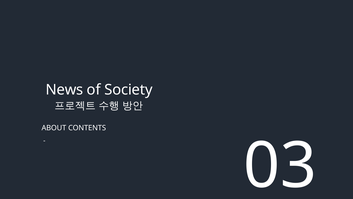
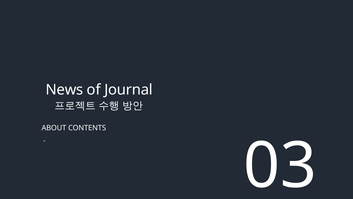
Society: Society -> Journal (128, 89)
